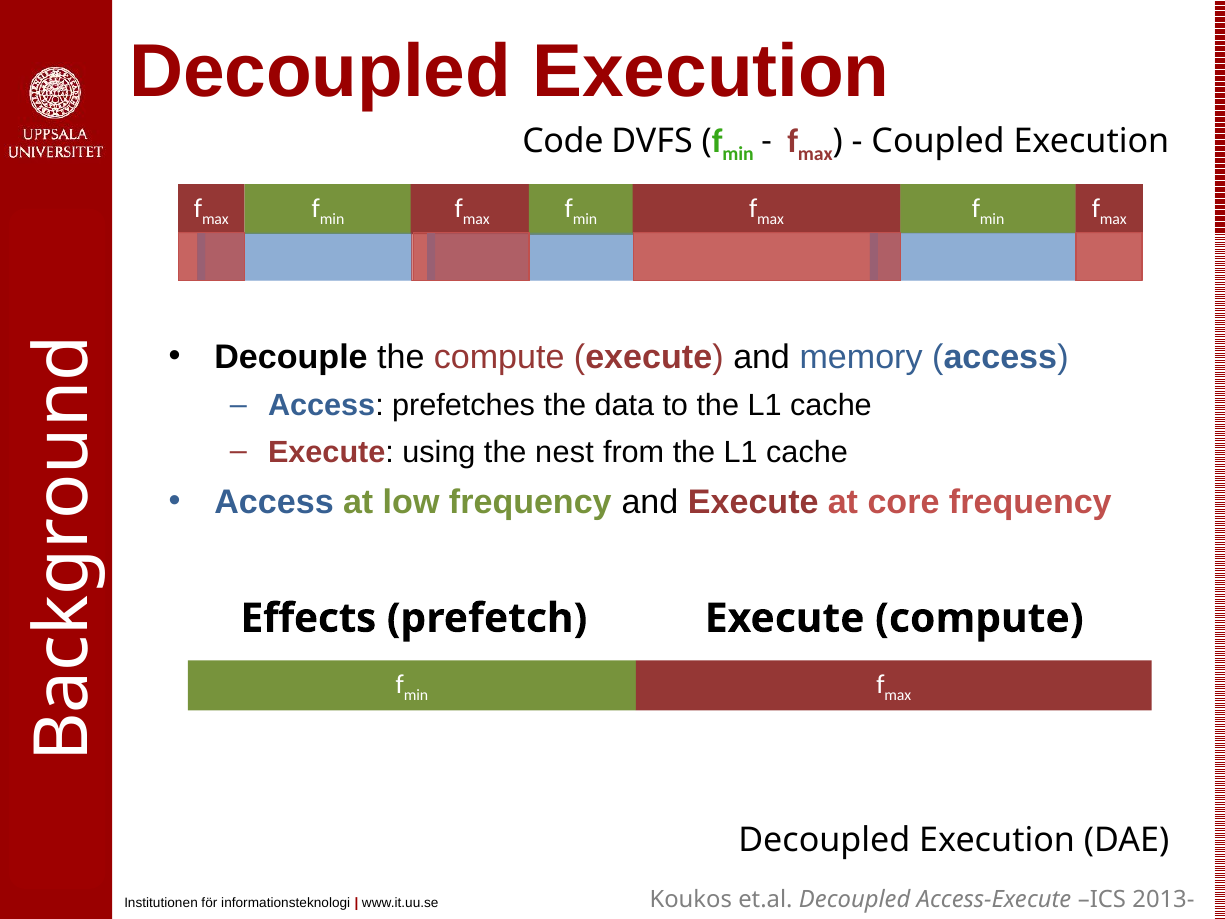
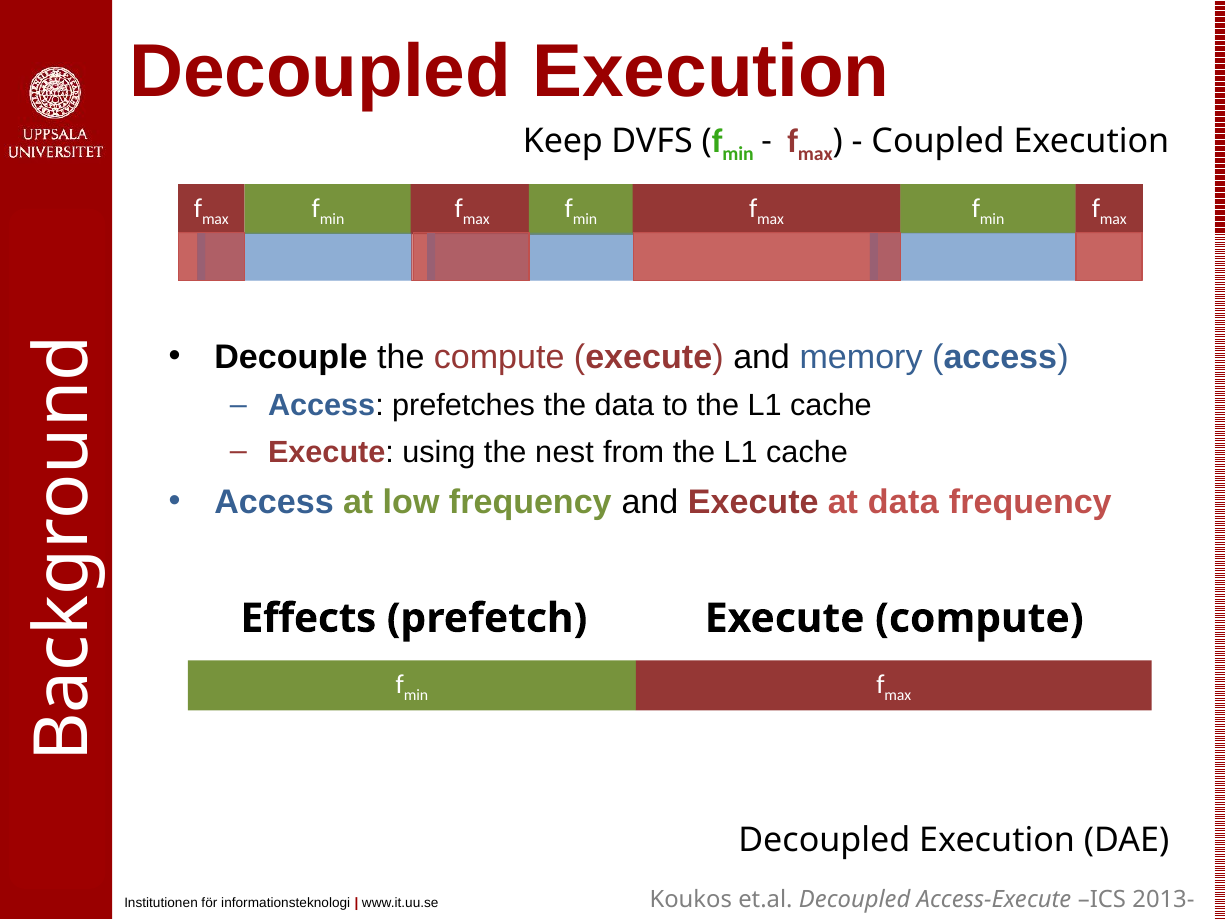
Code: Code -> Keep (563, 141)
at core: core -> data (903, 502)
